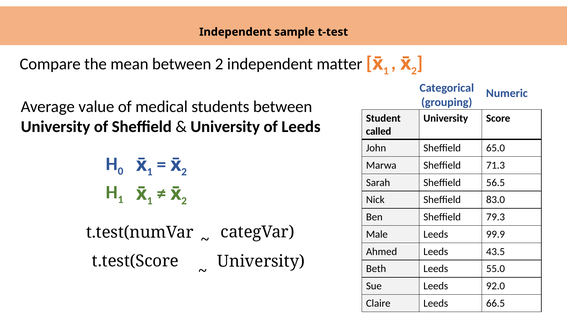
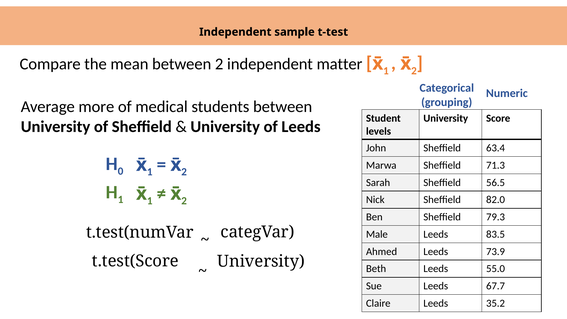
value: value -> more (96, 107)
called: called -> levels (379, 131)
65.0: 65.0 -> 63.4 (496, 148)
83.0: 83.0 -> 82.0 (496, 200)
99.9: 99.9 -> 83.5 (496, 234)
43.5: 43.5 -> 73.9 (496, 251)
92.0: 92.0 -> 67.7 (496, 286)
66.5: 66.5 -> 35.2 (496, 303)
